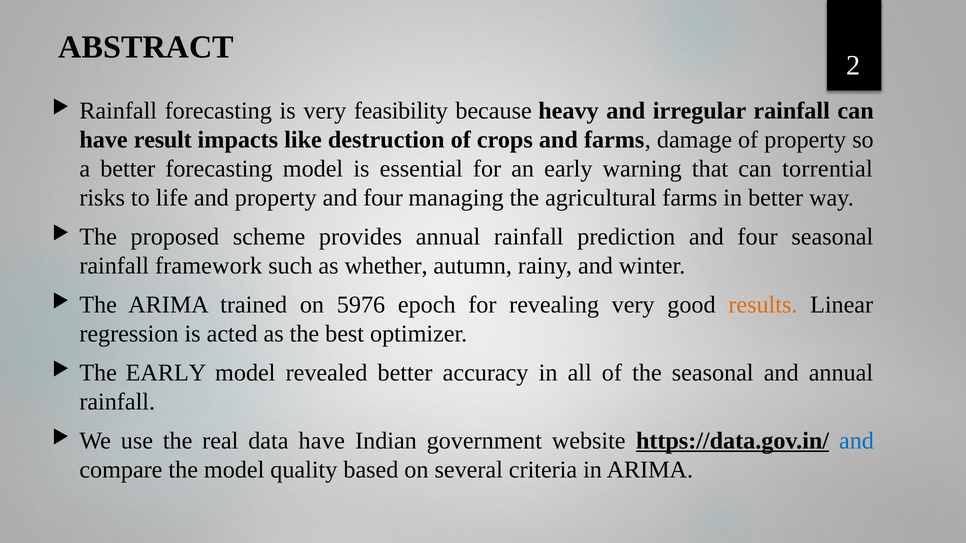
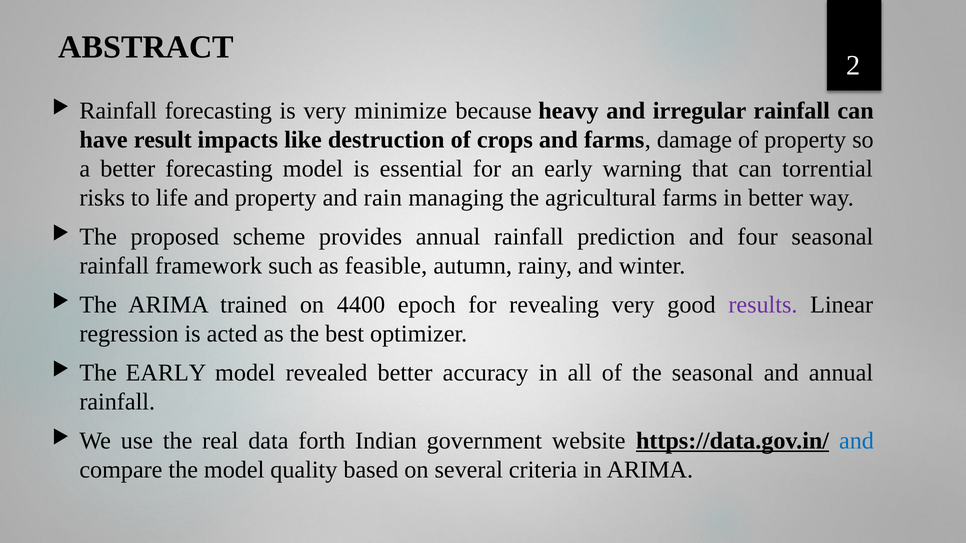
feasibility: feasibility -> minimize (401, 111)
property and four: four -> rain (383, 198)
whether: whether -> feasible (386, 266)
5976: 5976 -> 4400 (361, 305)
results colour: orange -> purple (763, 305)
data have: have -> forth (322, 441)
